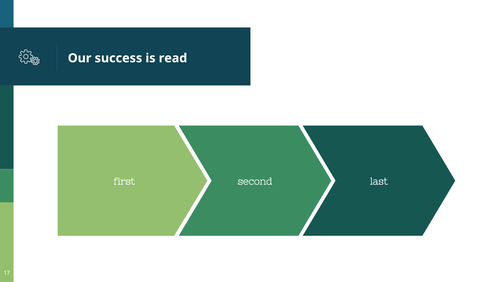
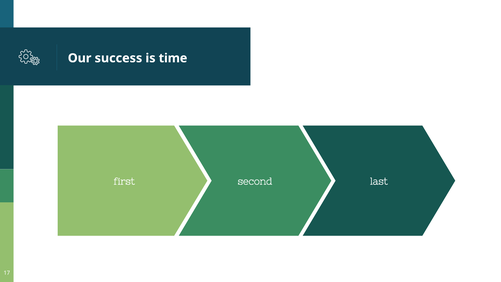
read: read -> time (173, 58)
